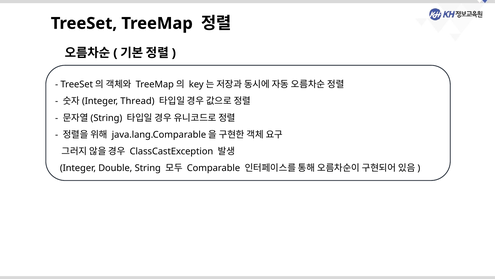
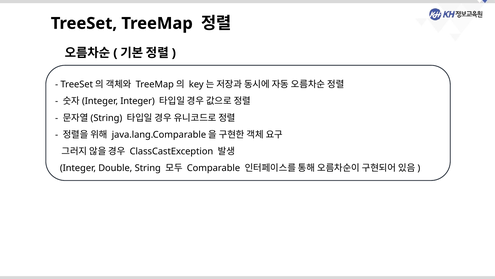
Thread: Thread -> Integer (138, 101)
